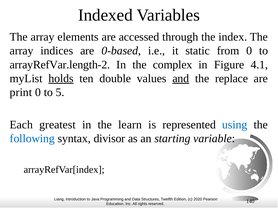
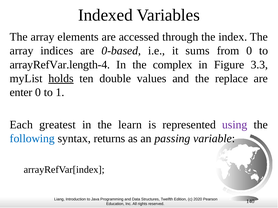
static: static -> sums (198, 51)
arrayRefVar.length-2: arrayRefVar.length-2 -> arrayRefVar.length-4 (60, 65)
4.1: 4.1 -> 3.3 (259, 65)
and underline: present -> none (181, 79)
print: print -> enter (21, 93)
5: 5 -> 1 (60, 93)
using colour: blue -> purple (235, 125)
divisor: divisor -> returns (109, 139)
starting: starting -> passing (172, 139)
